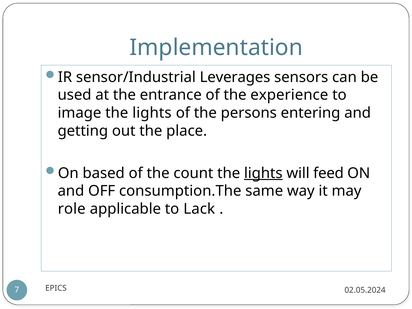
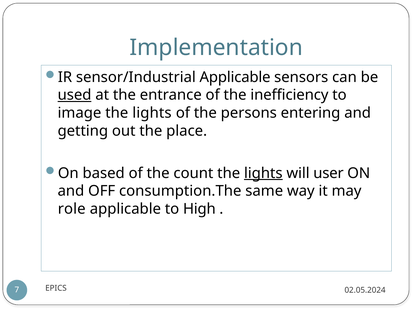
sensor/Industrial Leverages: Leverages -> Applicable (235, 77)
used underline: none -> present (75, 95)
experience: experience -> inefficiency (289, 95)
feed: feed -> user (329, 173)
Lack: Lack -> High (199, 209)
